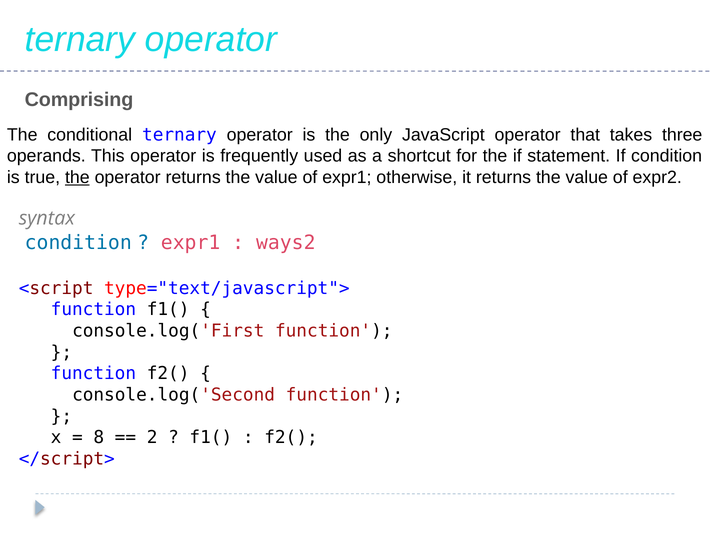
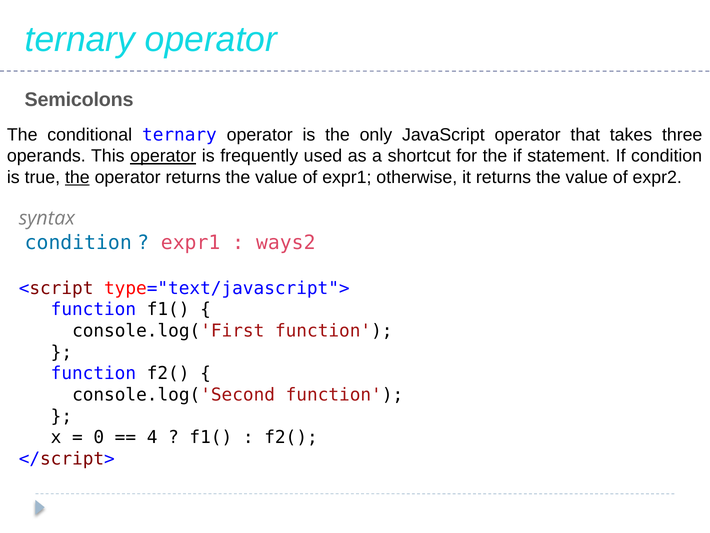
Comprising: Comprising -> Semicolons (79, 100)
operator underline: none -> present (163, 156)
8: 8 -> 0 (99, 437)
2: 2 -> 4 (152, 437)
